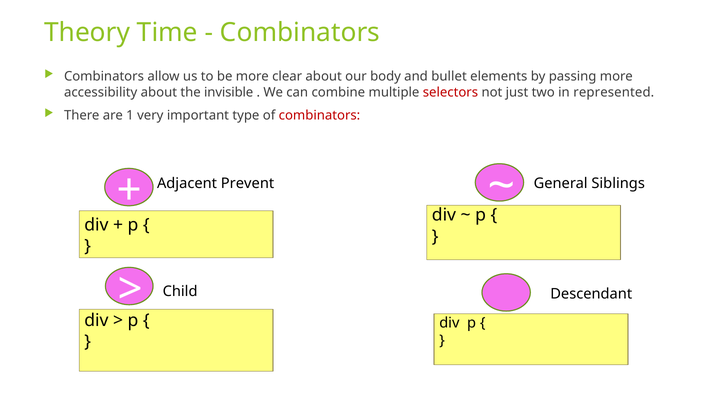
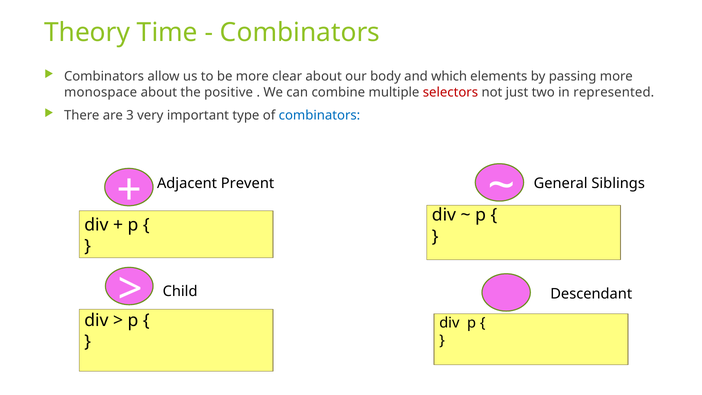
bullet: bullet -> which (449, 76)
accessibility: accessibility -> monospace (101, 92)
invisible: invisible -> positive (229, 92)
1: 1 -> 3 (130, 115)
combinators colour: red -> blue (319, 115)
